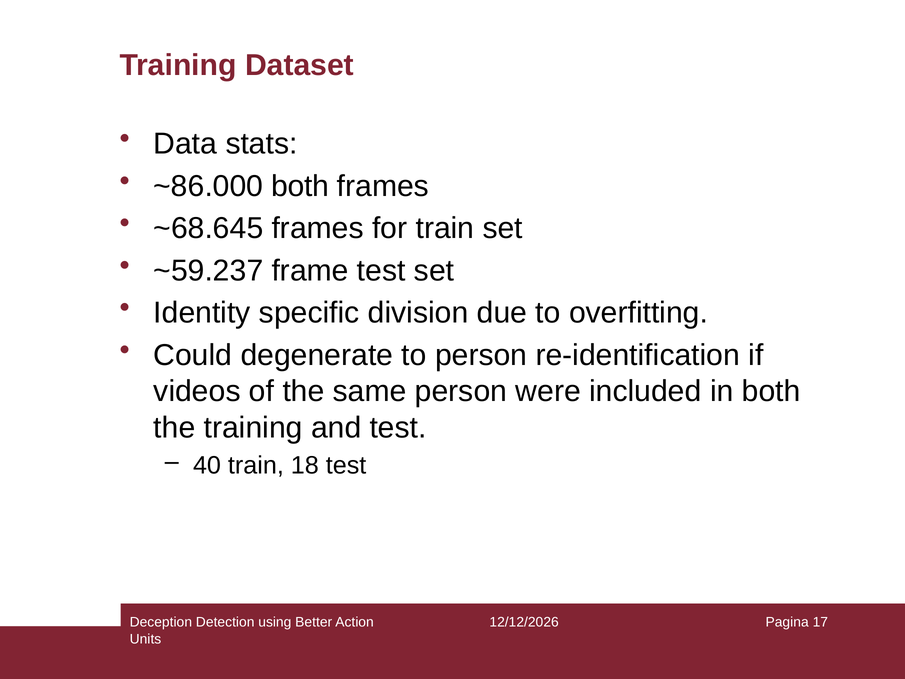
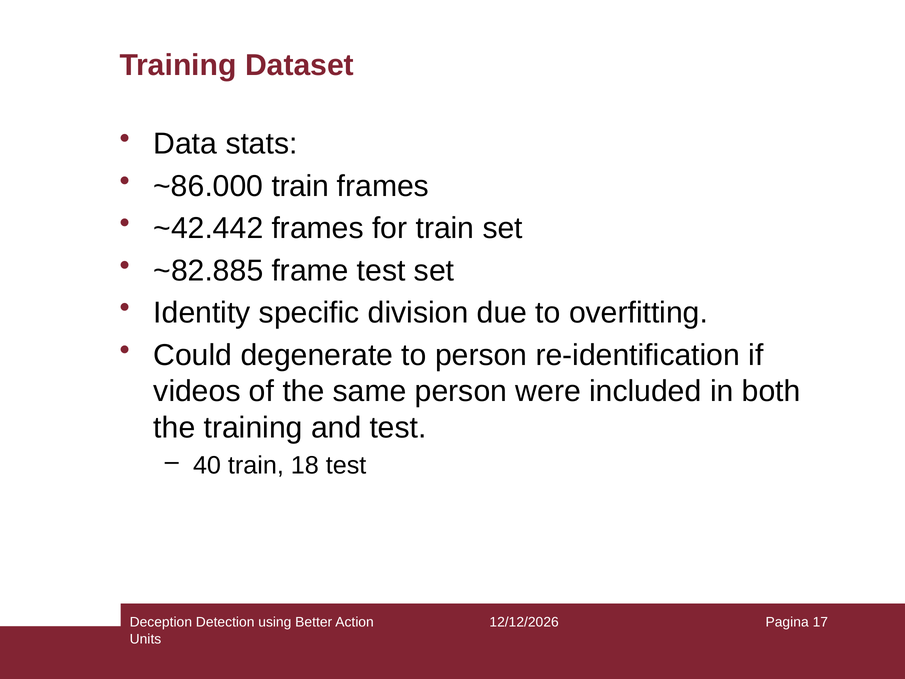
~86.000 both: both -> train (300, 186)
~68.645: ~68.645 -> ~42.442 (208, 228)
~59.237: ~59.237 -> ~82.885 (208, 271)
